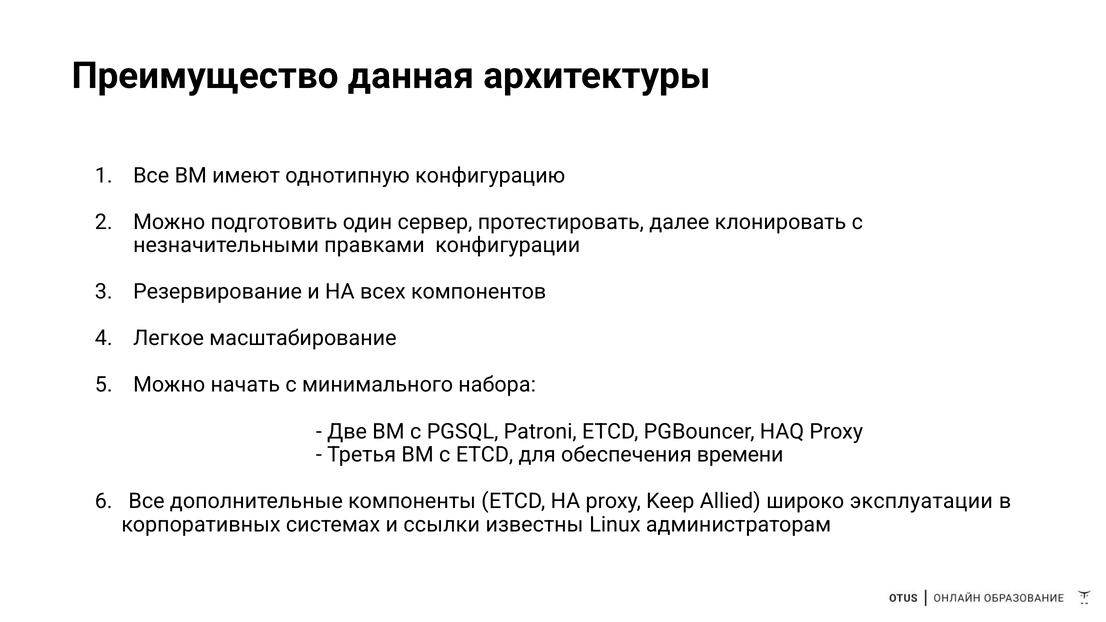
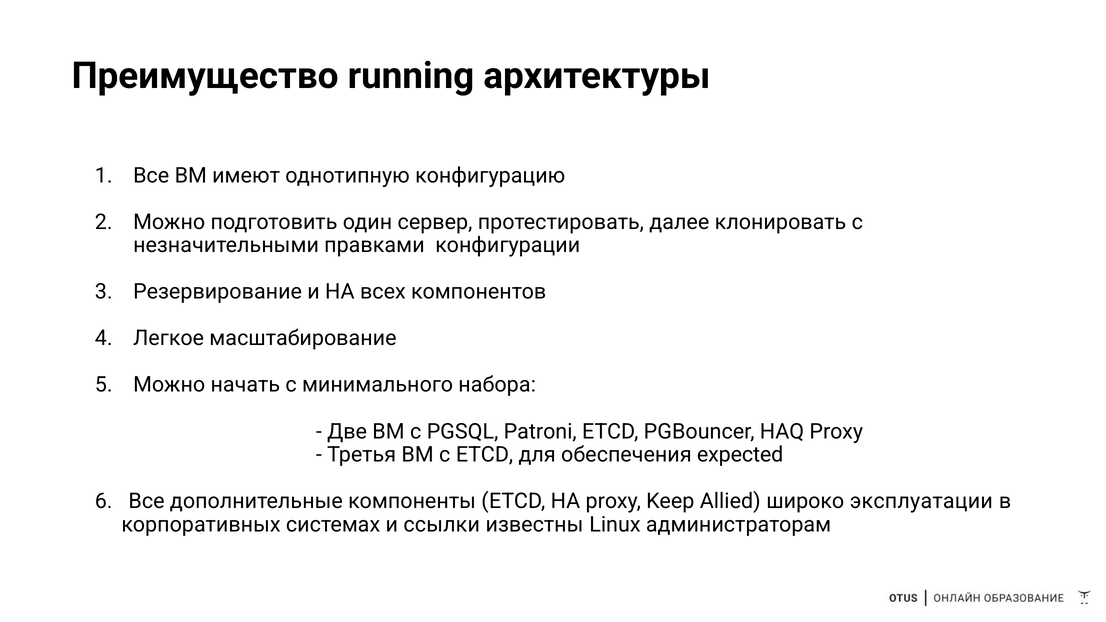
данная: данная -> running (411, 76)
времени: времени -> expected (740, 455)
